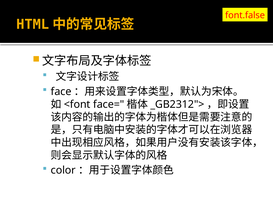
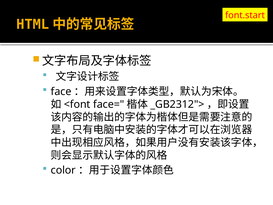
font.false: font.false -> font.start (245, 15)
